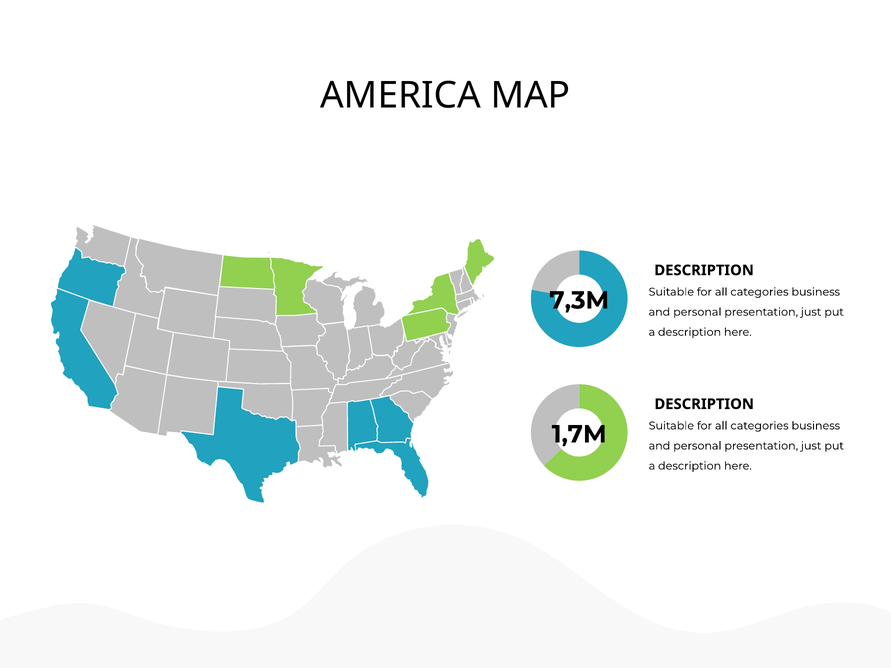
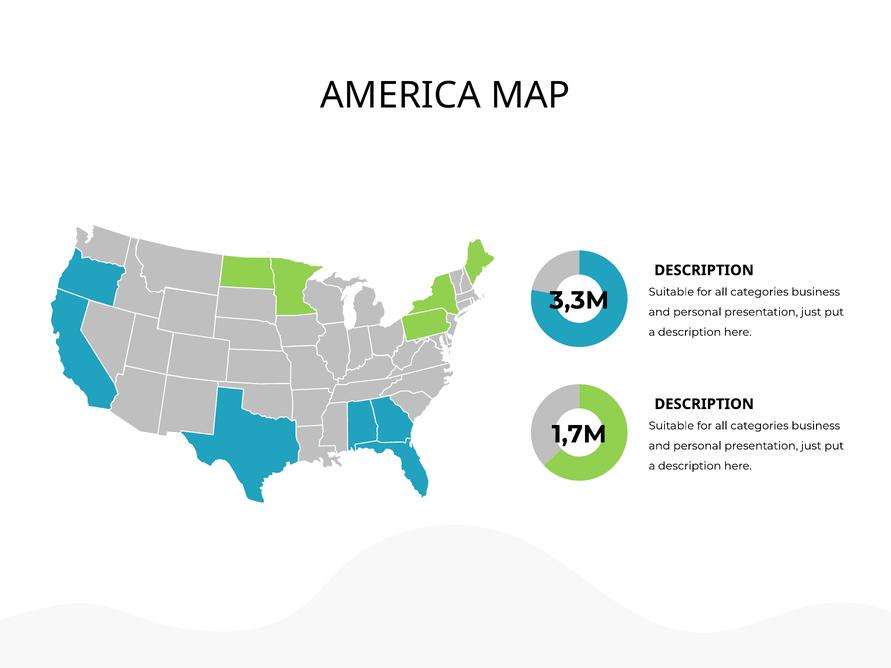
7,3M: 7,3M -> 3,3M (579, 301)
